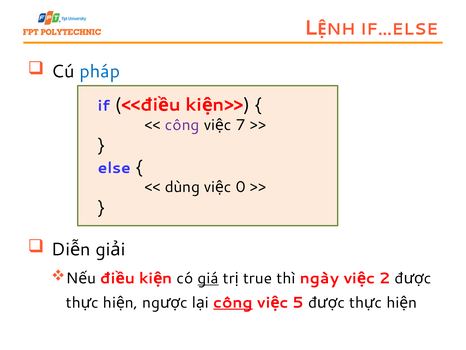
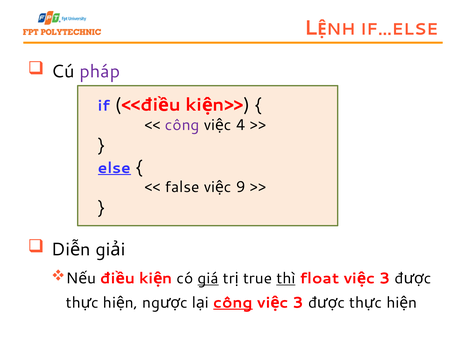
pháp colour: blue -> purple (100, 71)
7: 7 -> 4 (241, 125)
else underline: none -> present (114, 168)
dùng: dùng -> false (182, 187)
0: 0 -> 9 (241, 187)
ngày: ngày -> float (319, 278)
2: 2 -> 3 (385, 278)
thì underline: none -> present (286, 278)
5: 5 -> 3 (298, 302)
